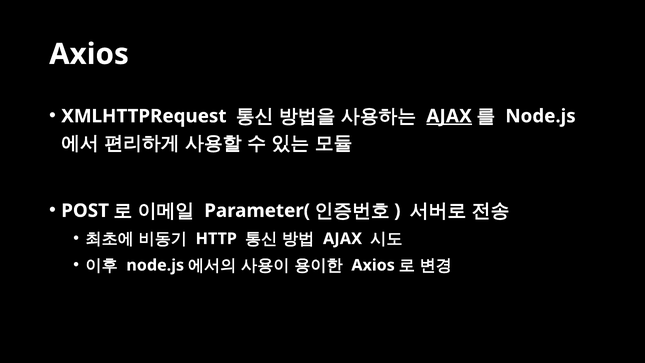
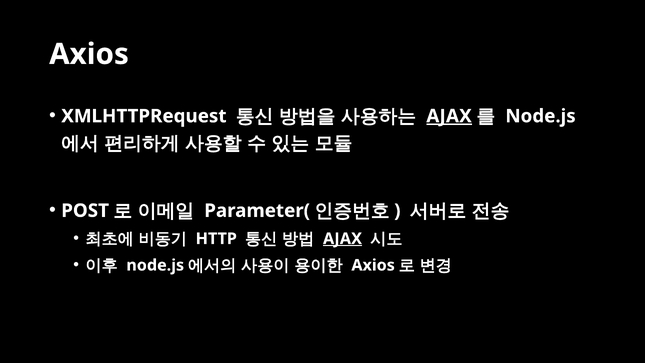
AJAX underline: none -> present (343, 239)
